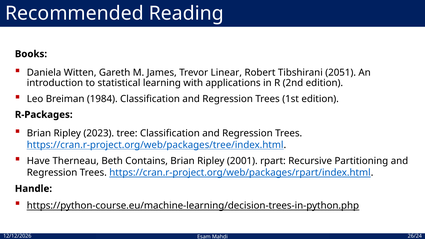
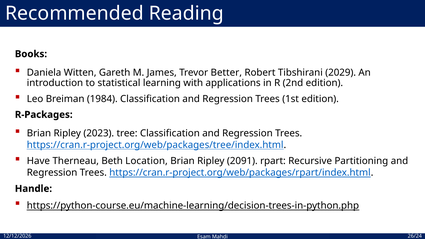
Linear: Linear -> Better (226, 72)
2051: 2051 -> 2029 (341, 72)
Contains: Contains -> Location (147, 161)
2001: 2001 -> 2091 (242, 161)
